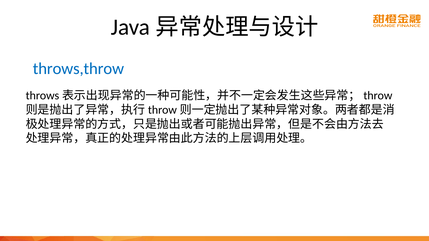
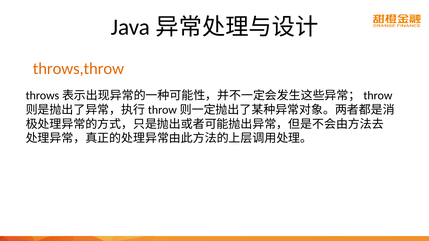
throws,throw colour: blue -> orange (78, 69)
